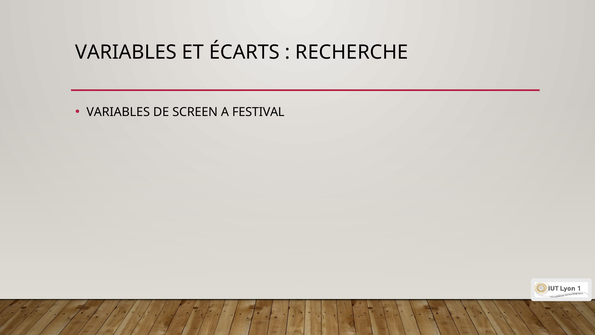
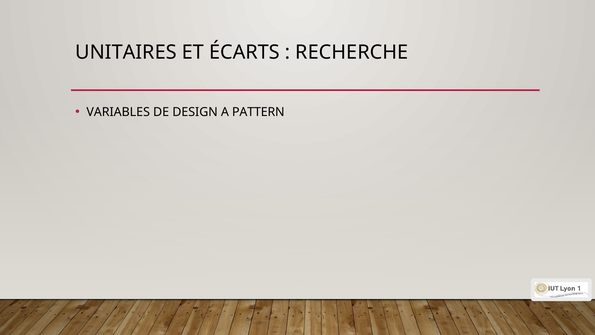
VARIABLES: VARIABLES -> UNITAIRES (126, 52)
SCREEN: SCREEN -> DESIGN (195, 112)
FESTIVAL: FESTIVAL -> PATTERN (258, 112)
